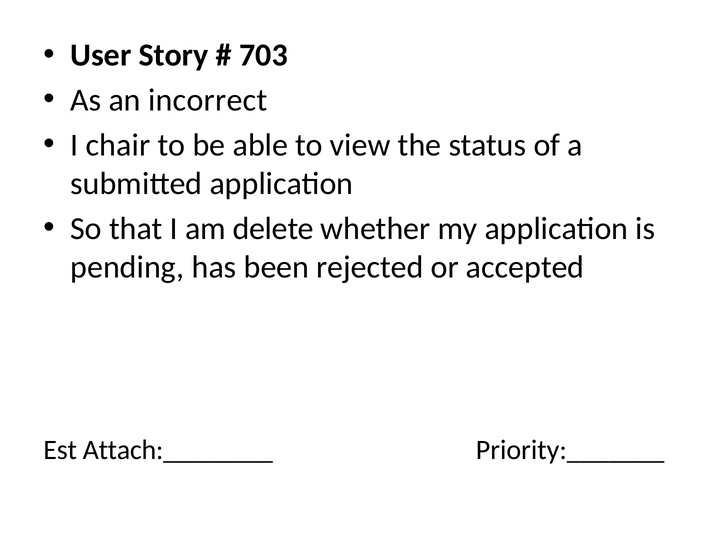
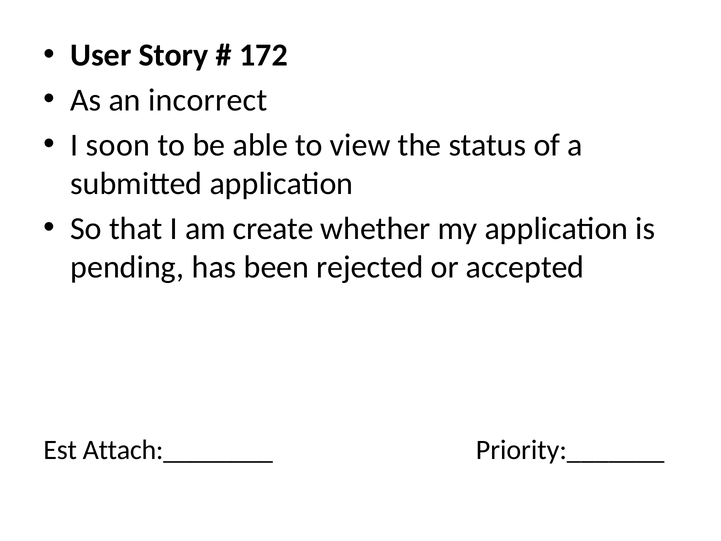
703: 703 -> 172 (263, 55)
chair: chair -> soon (118, 145)
delete: delete -> create (273, 228)
